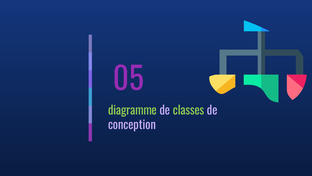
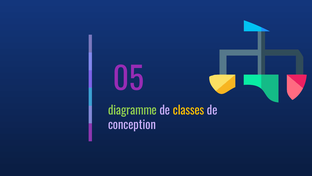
classes colour: light green -> yellow (189, 110)
